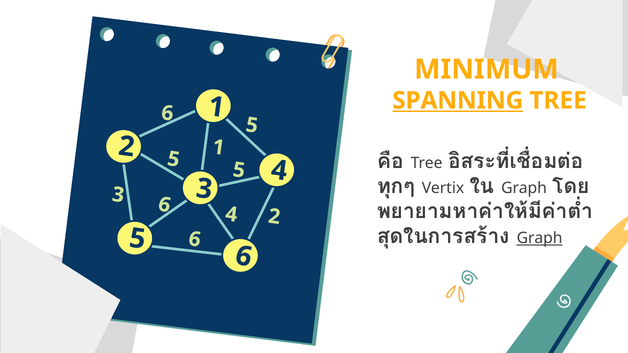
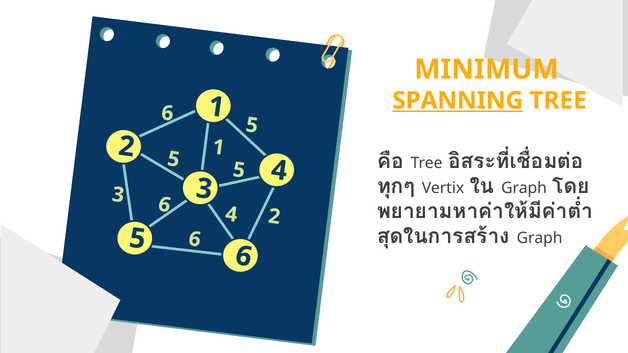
Graph underline: present -> none (540, 238)
